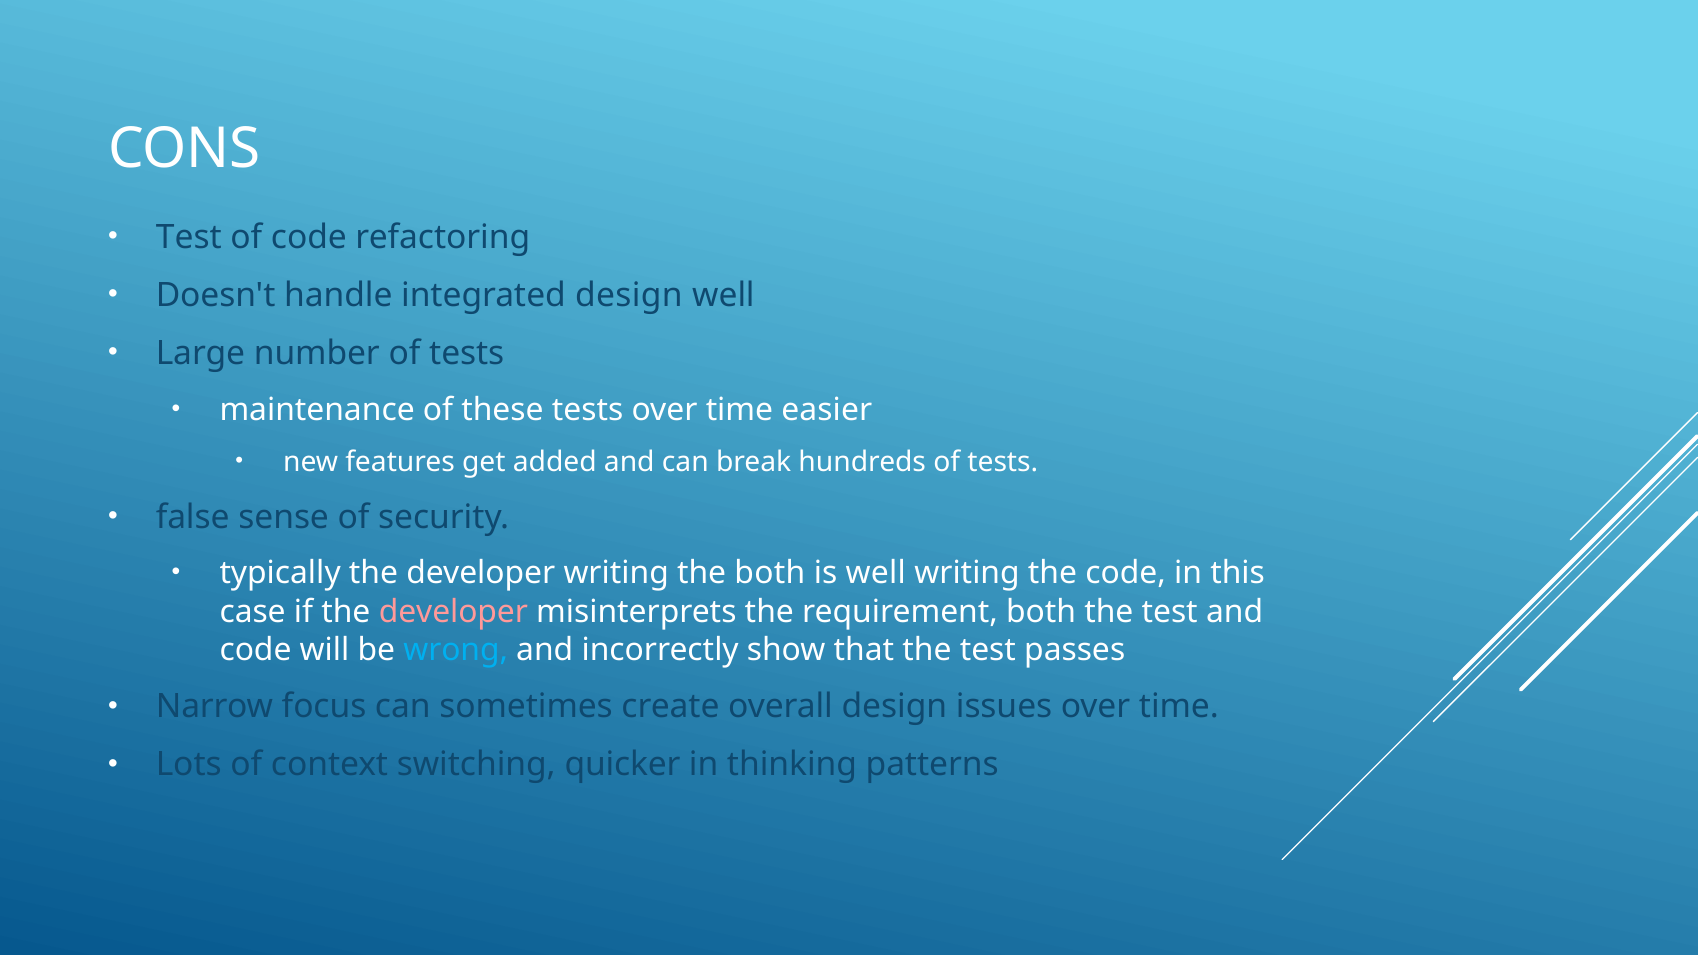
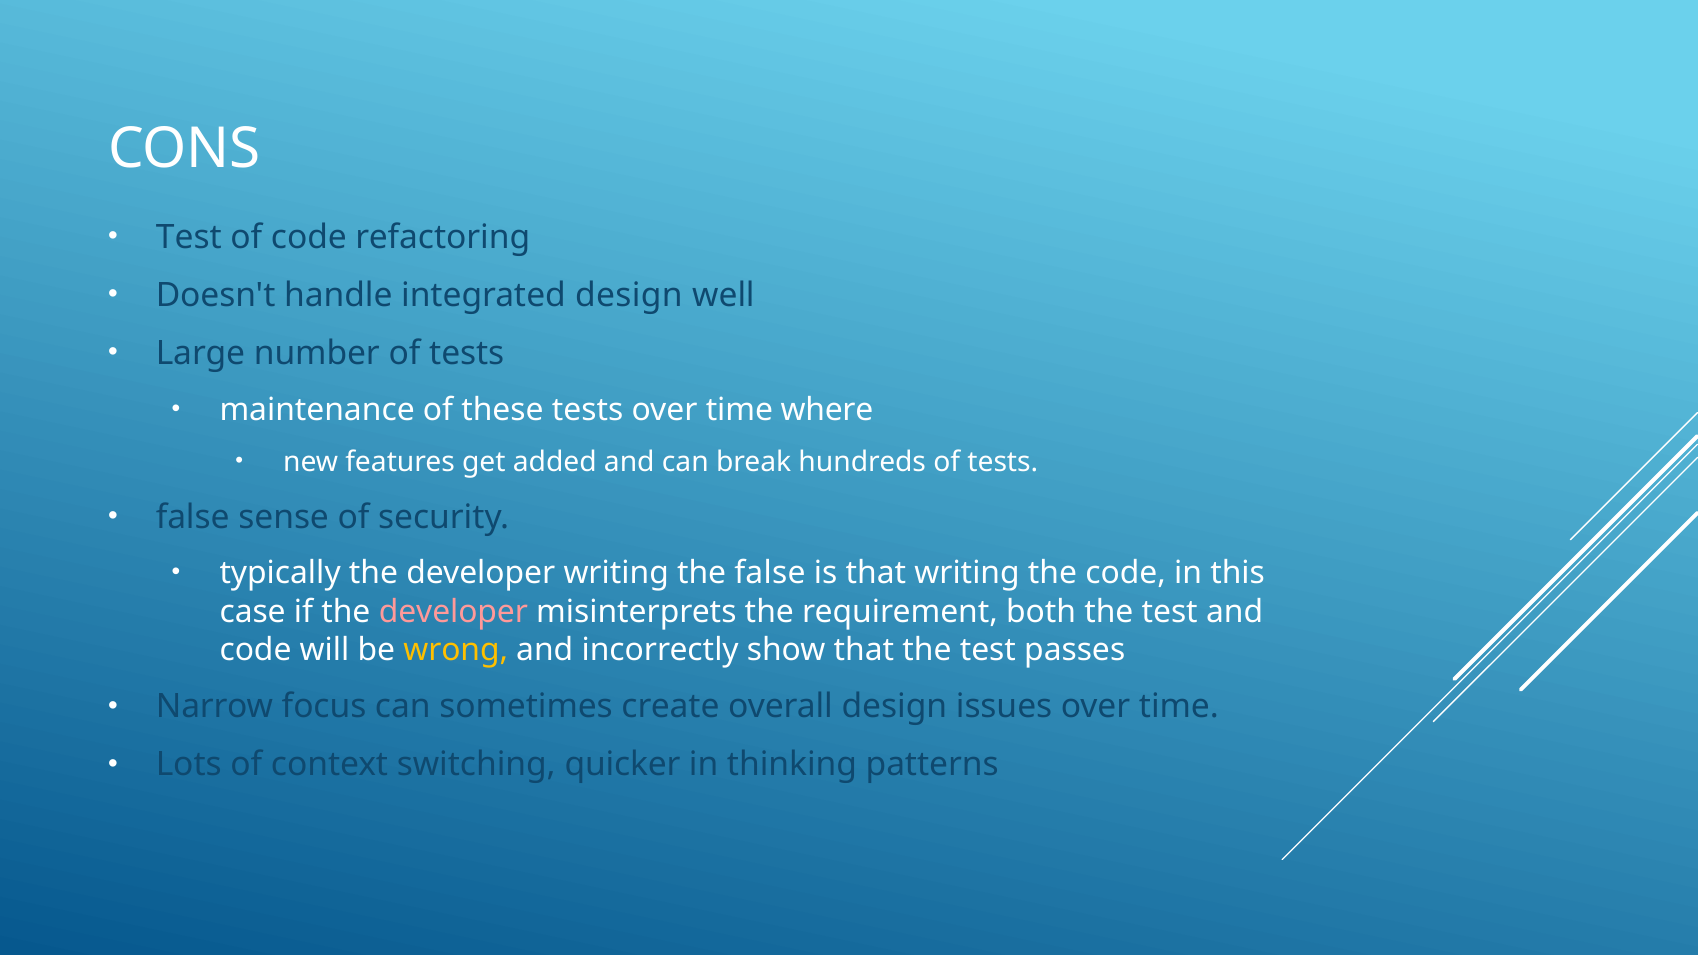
easier: easier -> where (827, 410)
the both: both -> false (770, 573)
is well: well -> that (876, 573)
wrong colour: light blue -> yellow (456, 650)
